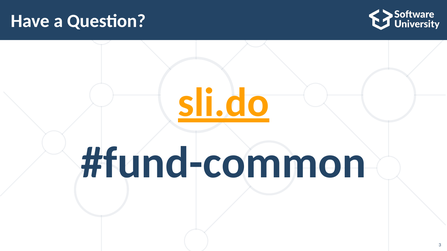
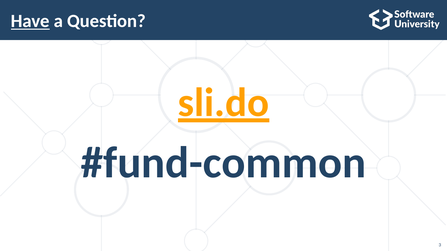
Have underline: none -> present (30, 21)
